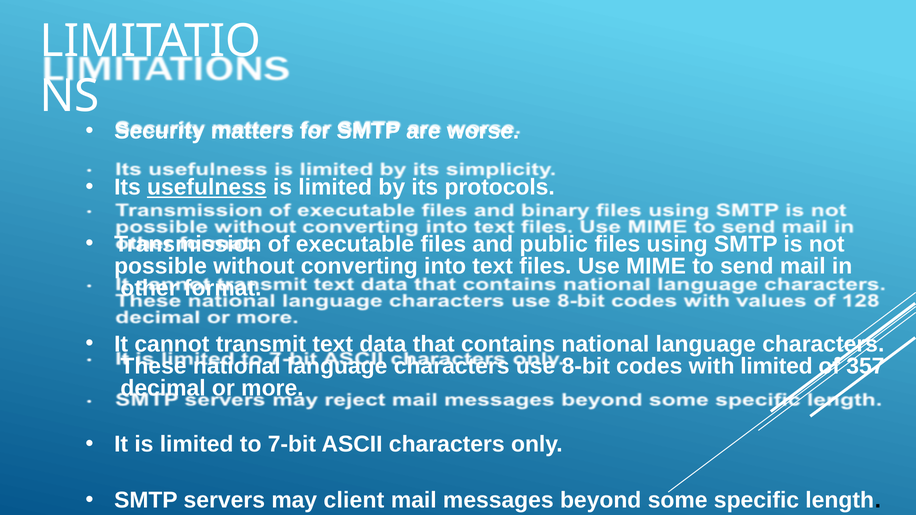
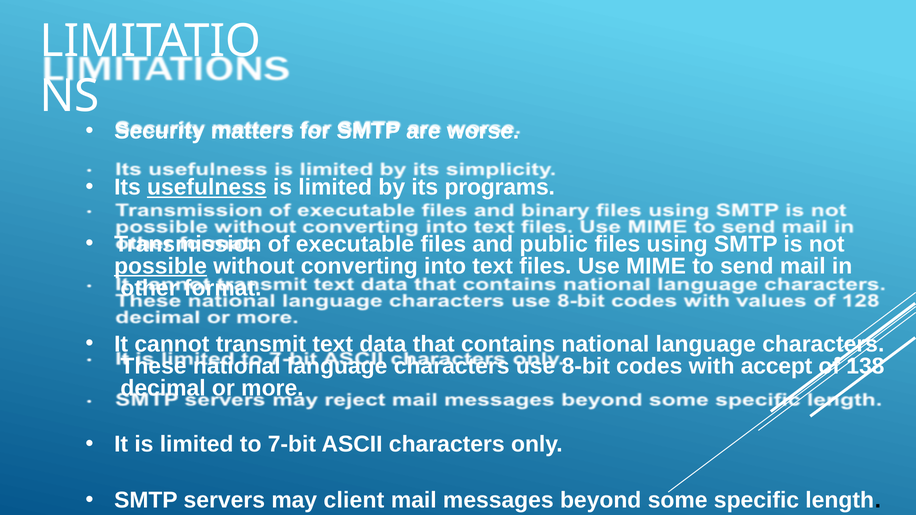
protocols: protocols -> programs (500, 187)
possible underline: none -> present (161, 266)
with limited: limited -> accept (777, 366)
357: 357 -> 138 (865, 366)
